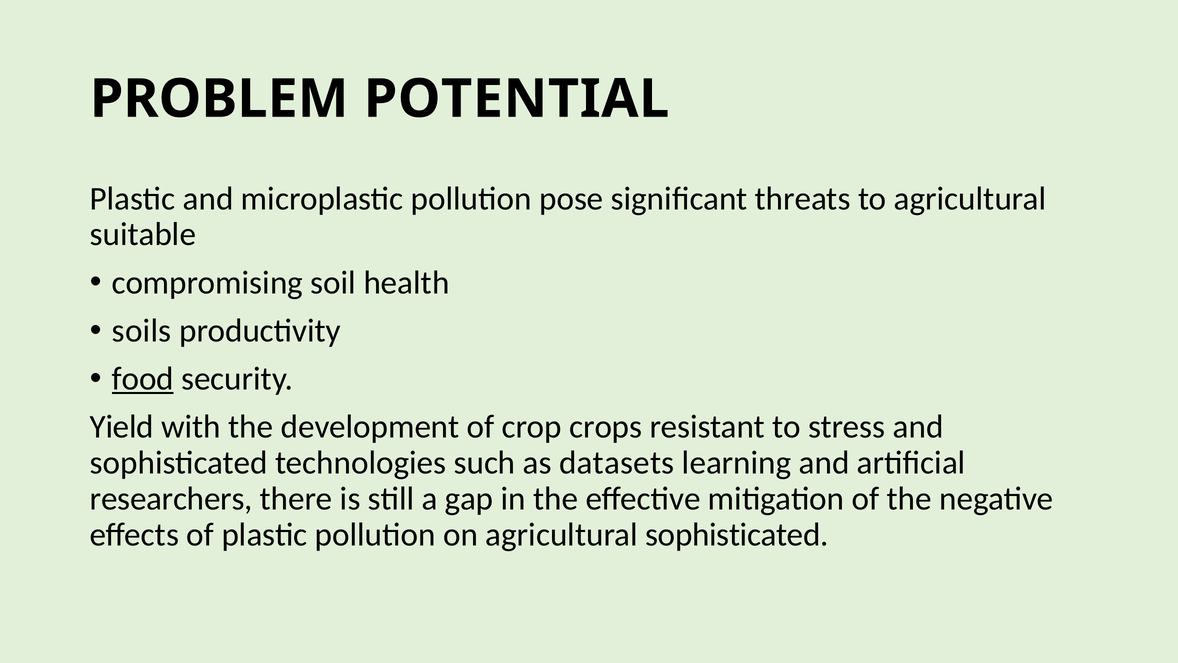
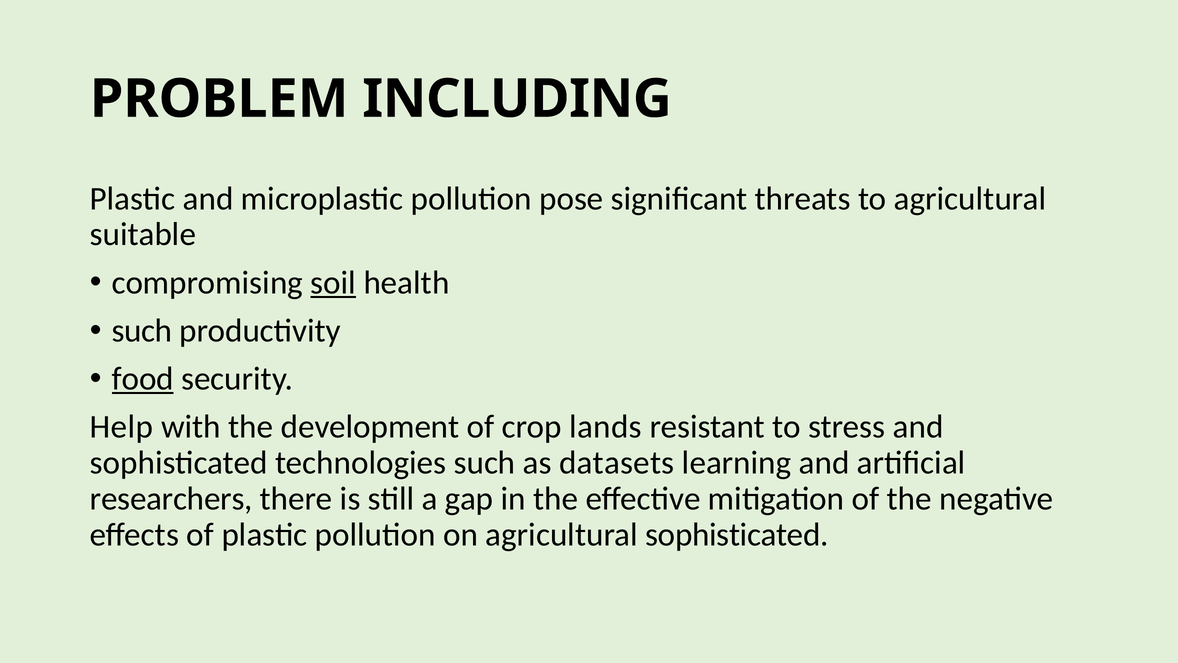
POTENTIAL: POTENTIAL -> INCLUDING (517, 99)
soil underline: none -> present (333, 282)
soils: soils -> such (142, 331)
Yield: Yield -> Help (122, 427)
crops: crops -> lands (605, 427)
